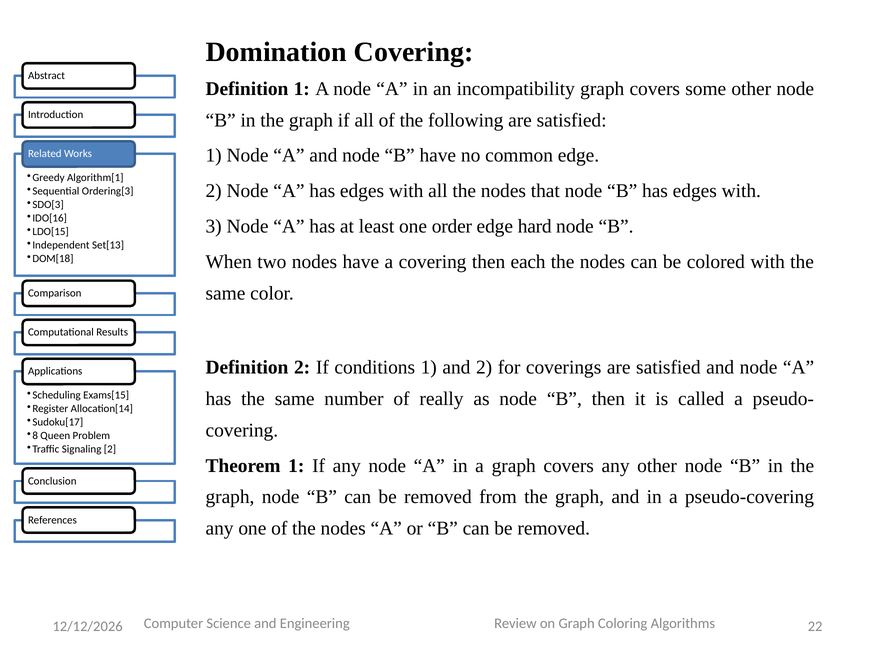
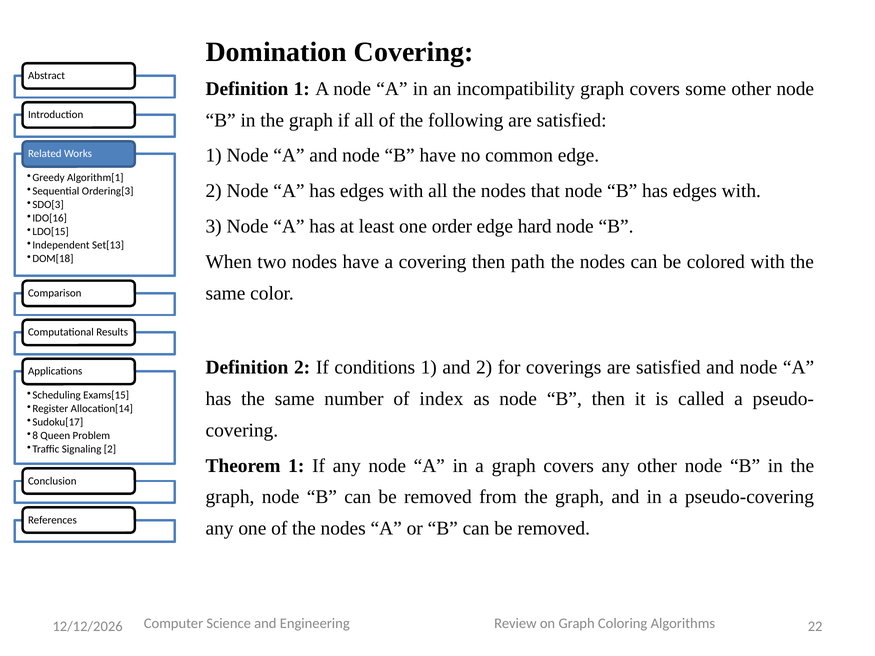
each: each -> path (528, 262)
really: really -> index (441, 399)
